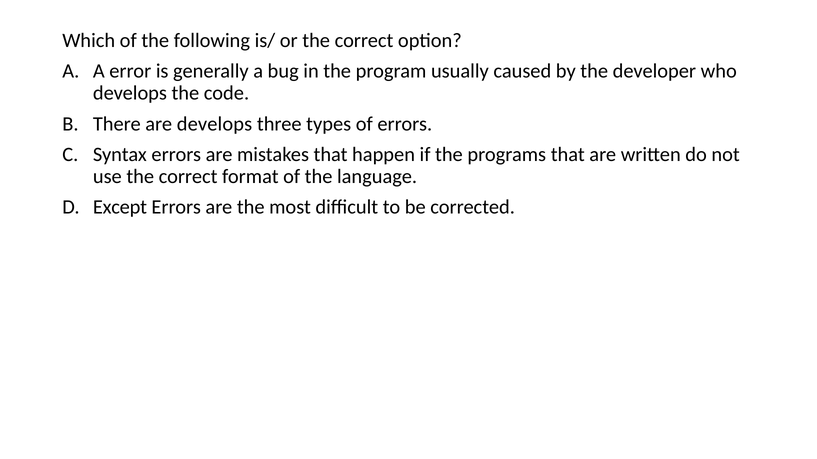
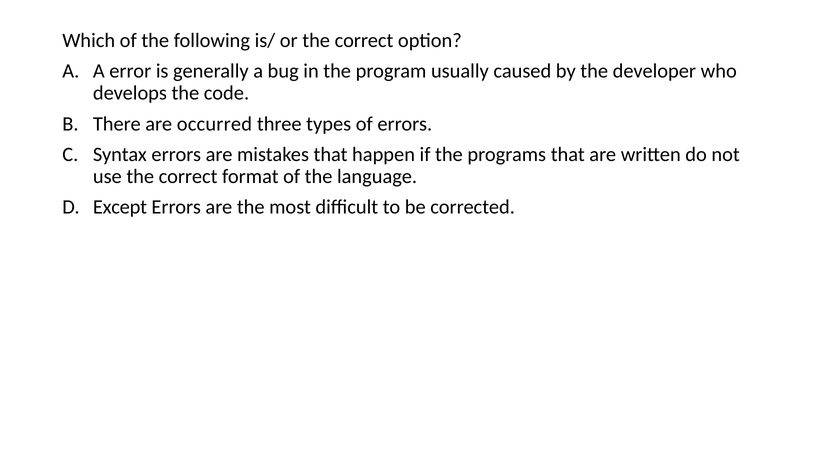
are develops: develops -> occurred (214, 124)
